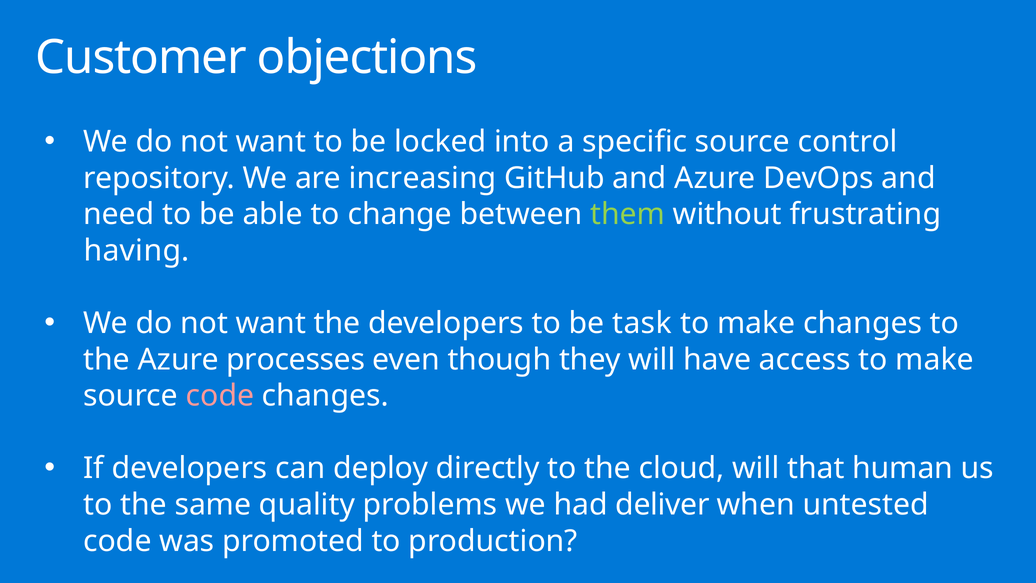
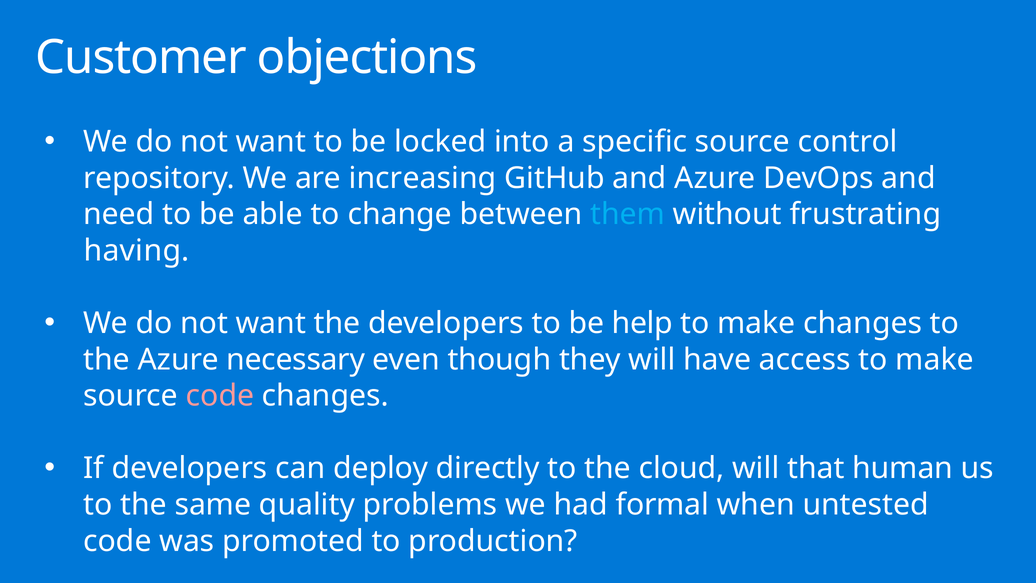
them colour: light green -> light blue (628, 214)
task: task -> help (642, 323)
processes: processes -> necessary (296, 359)
deliver: deliver -> formal (662, 505)
